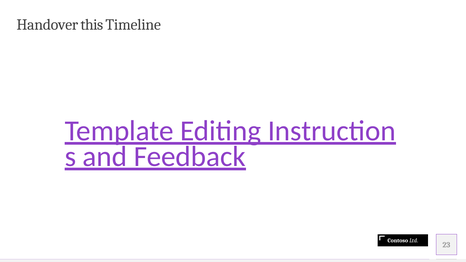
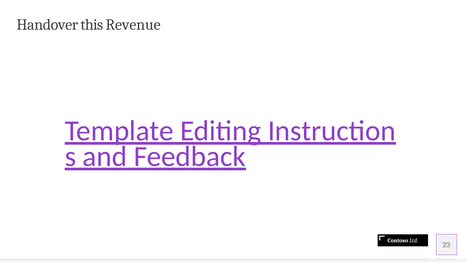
Timeline: Timeline -> Revenue (133, 25)
